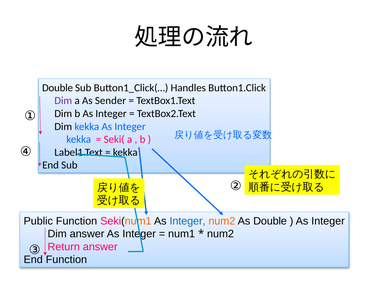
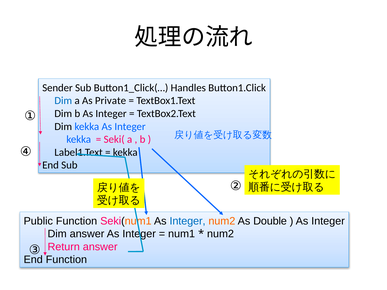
Double: Double -> Sender (57, 88)
Dim colour: purple -> blue (63, 101)
Sender: Sender -> Private (111, 101)
